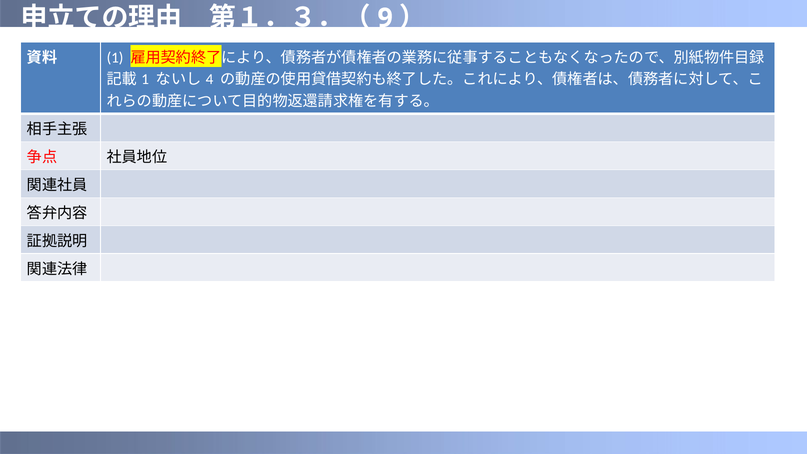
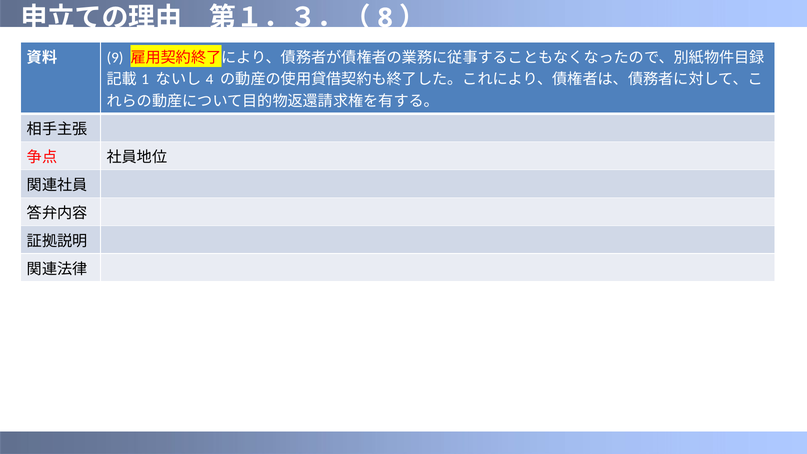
9: 9 -> 8 (385, 18)
1: 1 -> 9 (115, 58)
